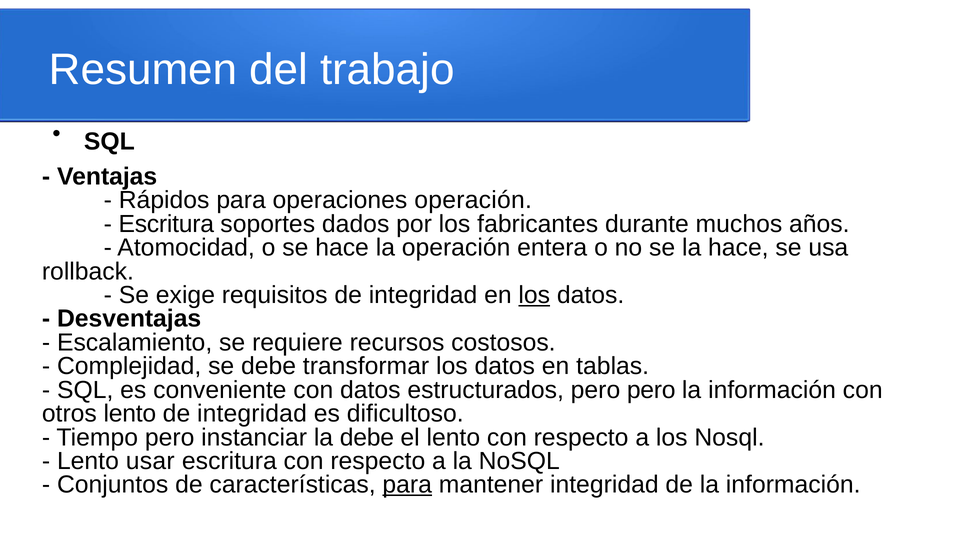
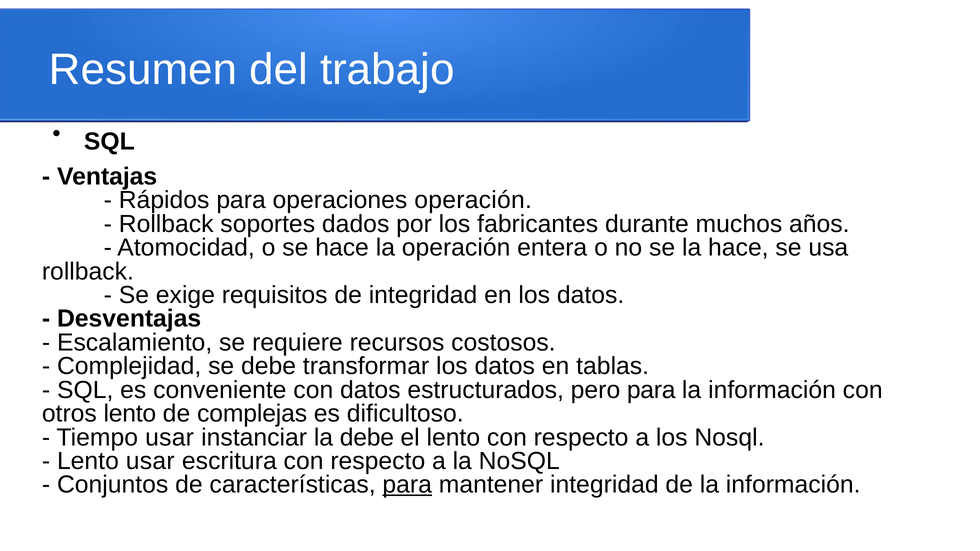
Escritura: Escritura -> Rollback (166, 224)
los underline: present -> none (534, 295)
pero pero: pero -> para (651, 390)
integridad: integridad -> complejas (252, 414)
Tiempo pero: pero -> usar (170, 438)
